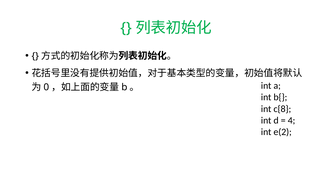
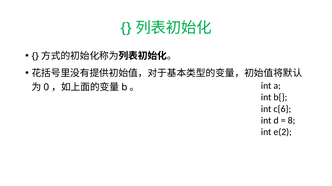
c{8: c{8 -> c{6 (282, 109)
4: 4 -> 8 (292, 121)
